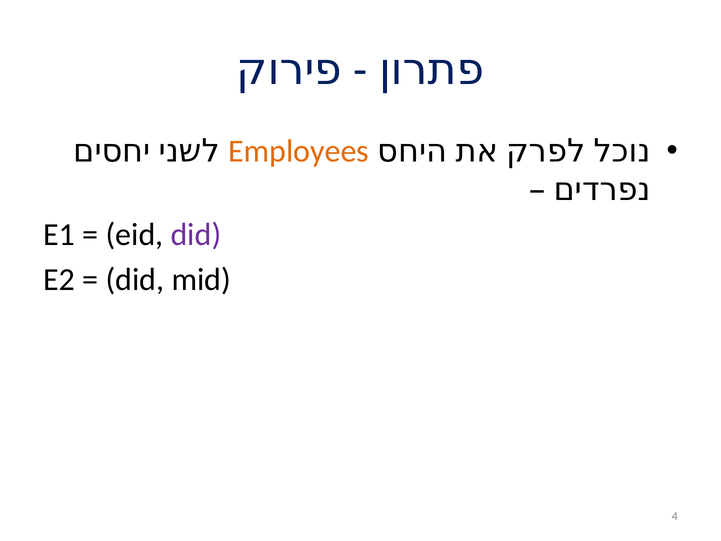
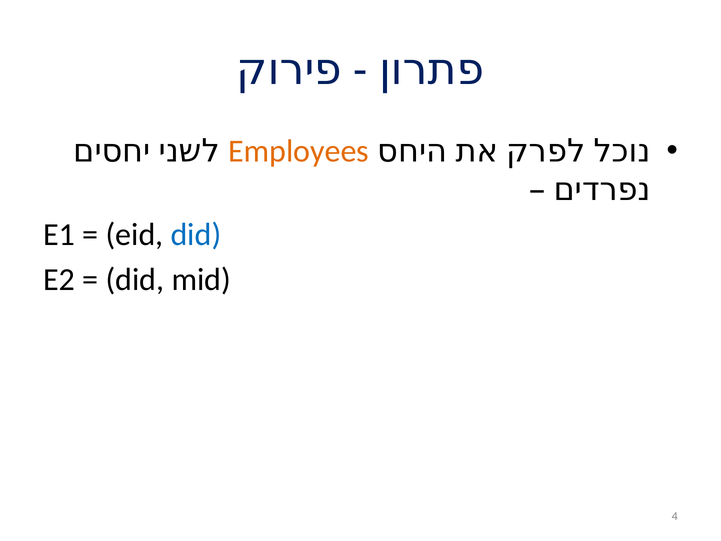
did colour: purple -> blue (196, 235)
